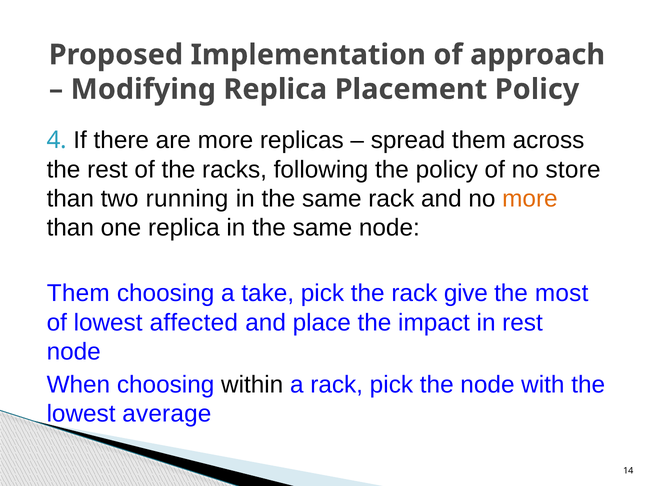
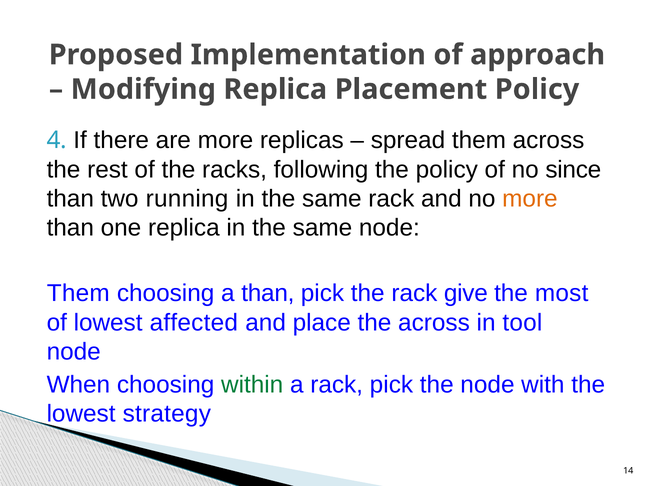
store: store -> since (573, 170)
a take: take -> than (268, 294)
the impact: impact -> across (434, 323)
in rest: rest -> tool (522, 323)
within colour: black -> green (252, 385)
average: average -> strategy (167, 414)
